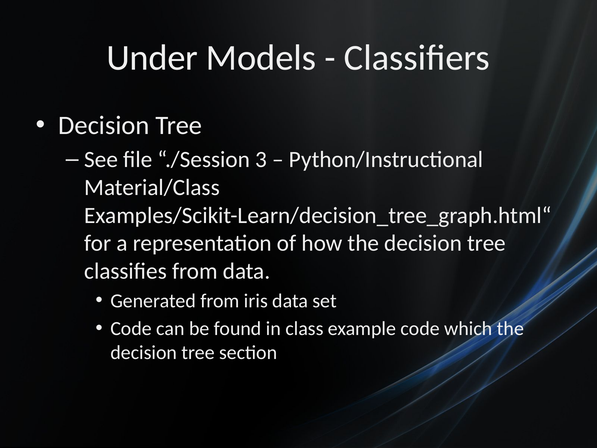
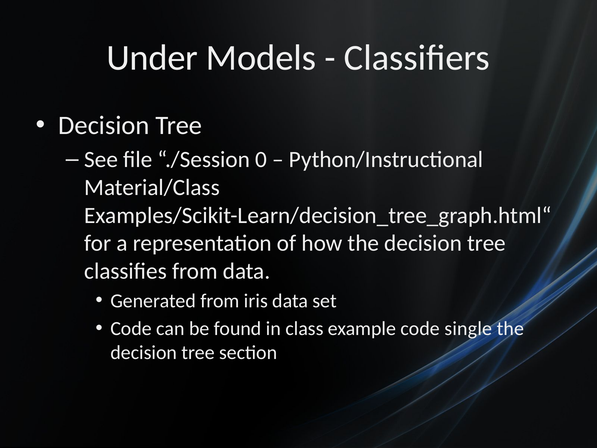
3: 3 -> 0 (261, 160)
which: which -> single (468, 329)
